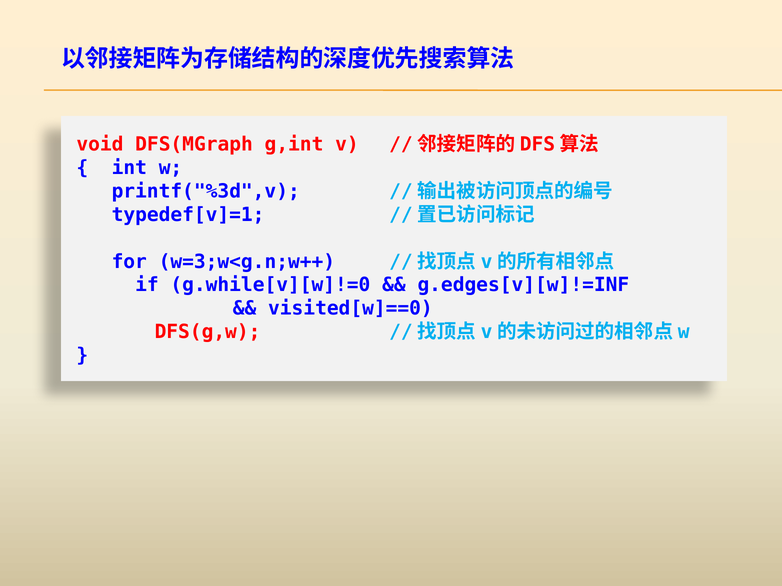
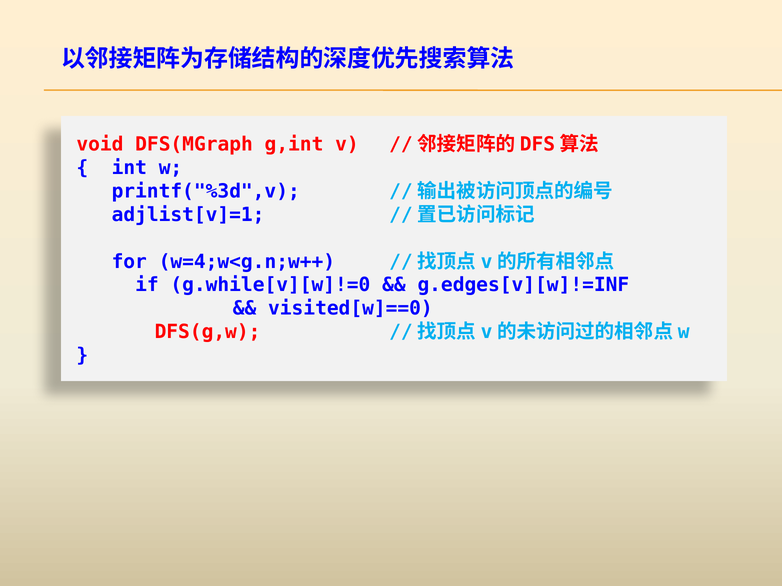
typedef[v]=1: typedef[v]=1 -> adjlist[v]=1 (188, 215)
w=3;w<g.n;w++: w=3;w<g.n;w++ -> w=4;w<g.n;w++ (247, 262)
